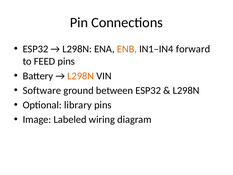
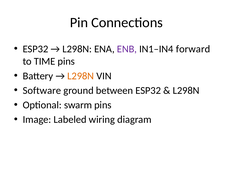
ENB colour: orange -> purple (127, 49)
FEED: FEED -> TIME (45, 61)
library: library -> swarm (78, 105)
